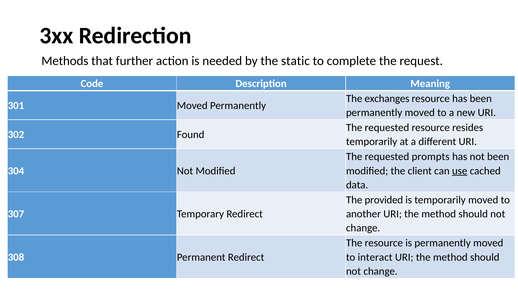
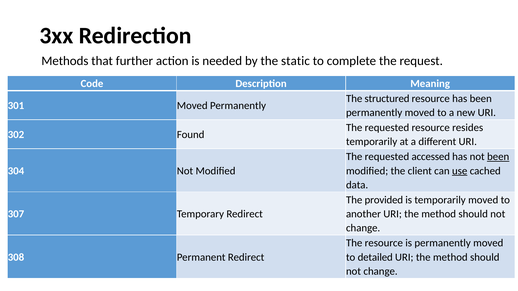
exchanges: exchanges -> structured (387, 99)
prompts: prompts -> accessed (431, 157)
been underline: none -> present (498, 157)
interact: interact -> detailed (375, 257)
